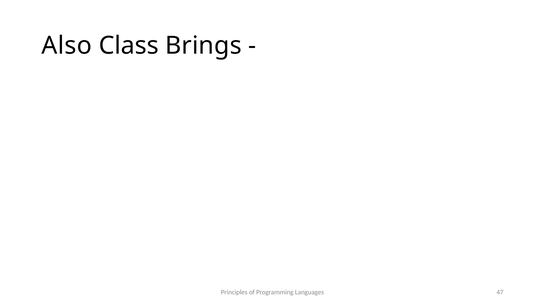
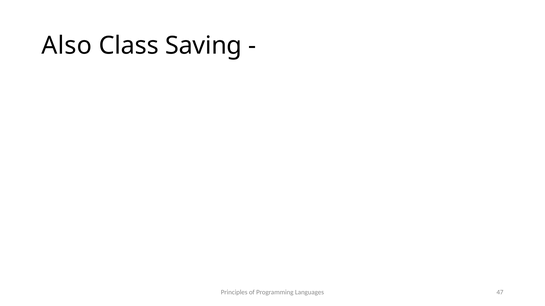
Brings: Brings -> Saving (204, 46)
